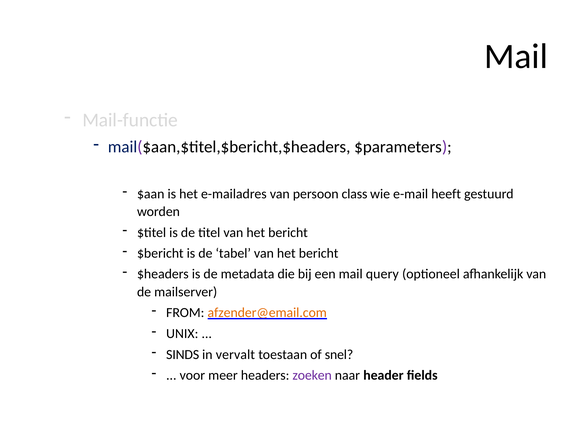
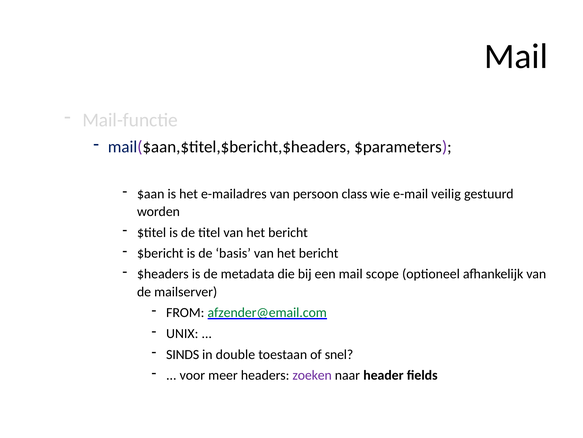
heeft: heeft -> veilig (446, 194)
tabel: tabel -> basis (233, 253)
query: query -> scope (382, 274)
afzender@email.com colour: orange -> green (267, 312)
vervalt: vervalt -> double (235, 354)
